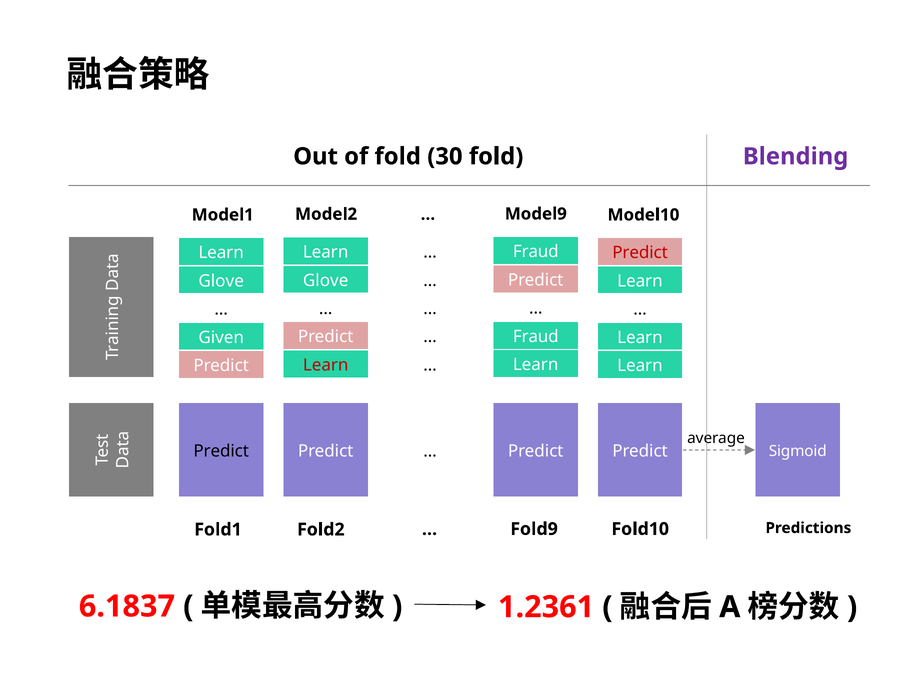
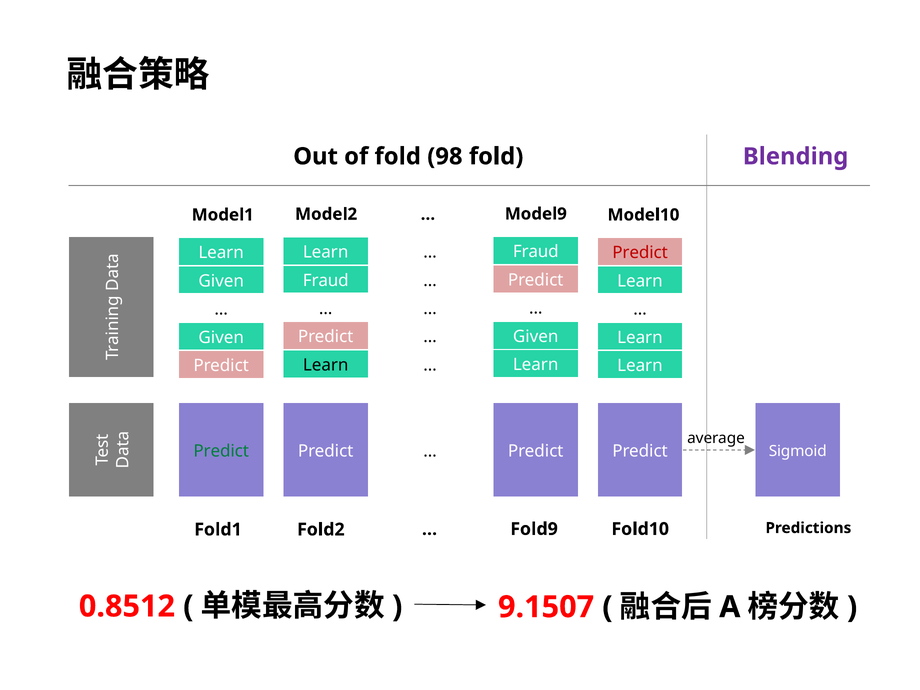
30: 30 -> 98 (445, 156)
Glove: Glove -> Fraud (326, 280)
Glove: Glove -> Given (221, 281)
Fraud: Fraud -> Given (536, 337)
Learn colour: red -> black (326, 365)
Predict colour: black -> green (221, 451)
6.1837: 6.1837 -> 0.8512 (127, 606)
1.2361: 1.2361 -> 9.1507 (546, 607)
